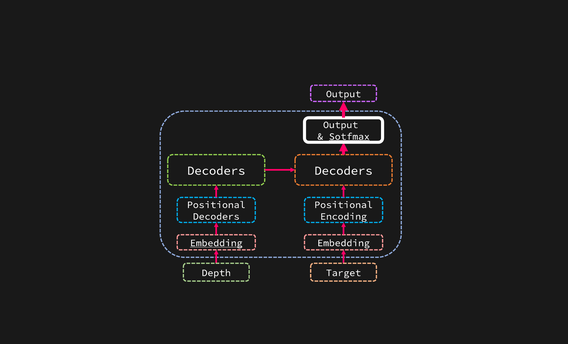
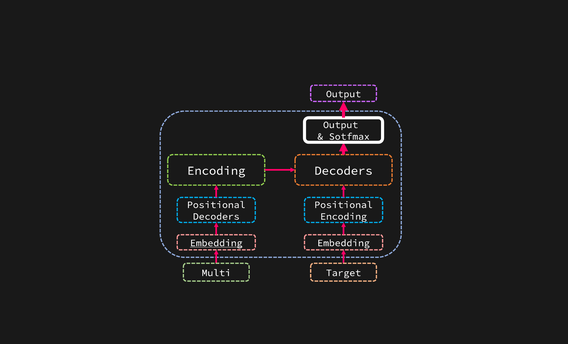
Sotfmax underline: present -> none (349, 137)
Decoders: Decoders -> Encoding (216, 171)
Depth: Depth -> Multi (216, 273)
